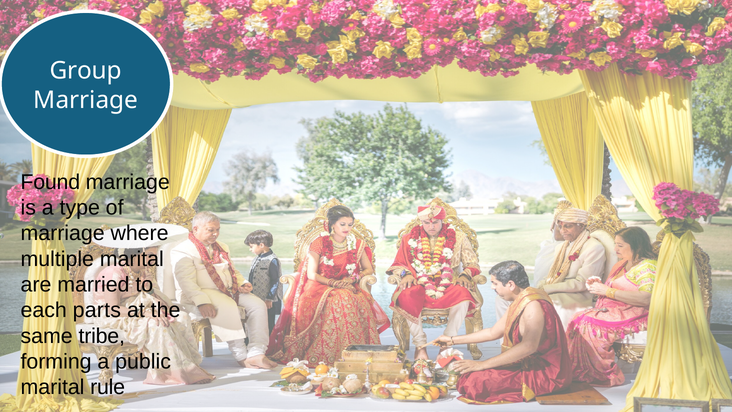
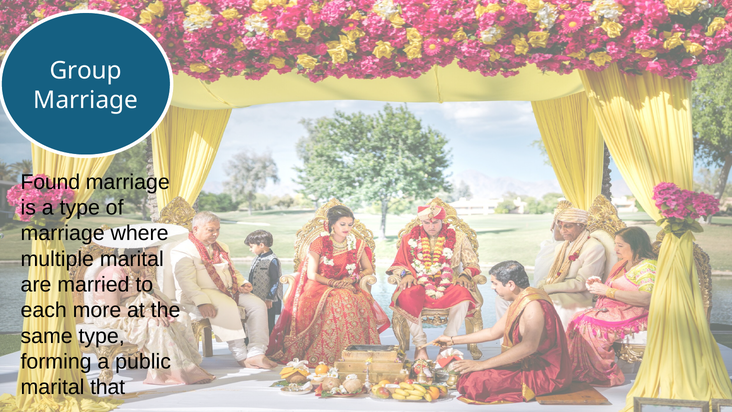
parts: parts -> more (97, 310)
same tribe: tribe -> type (102, 336)
rule: rule -> that (108, 387)
